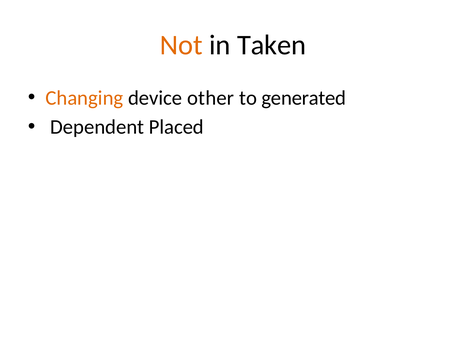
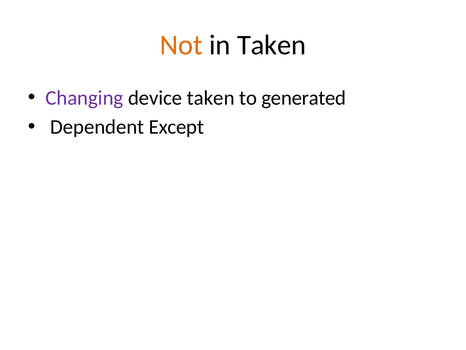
Changing colour: orange -> purple (84, 98)
device other: other -> taken (211, 98)
Placed: Placed -> Except (176, 127)
